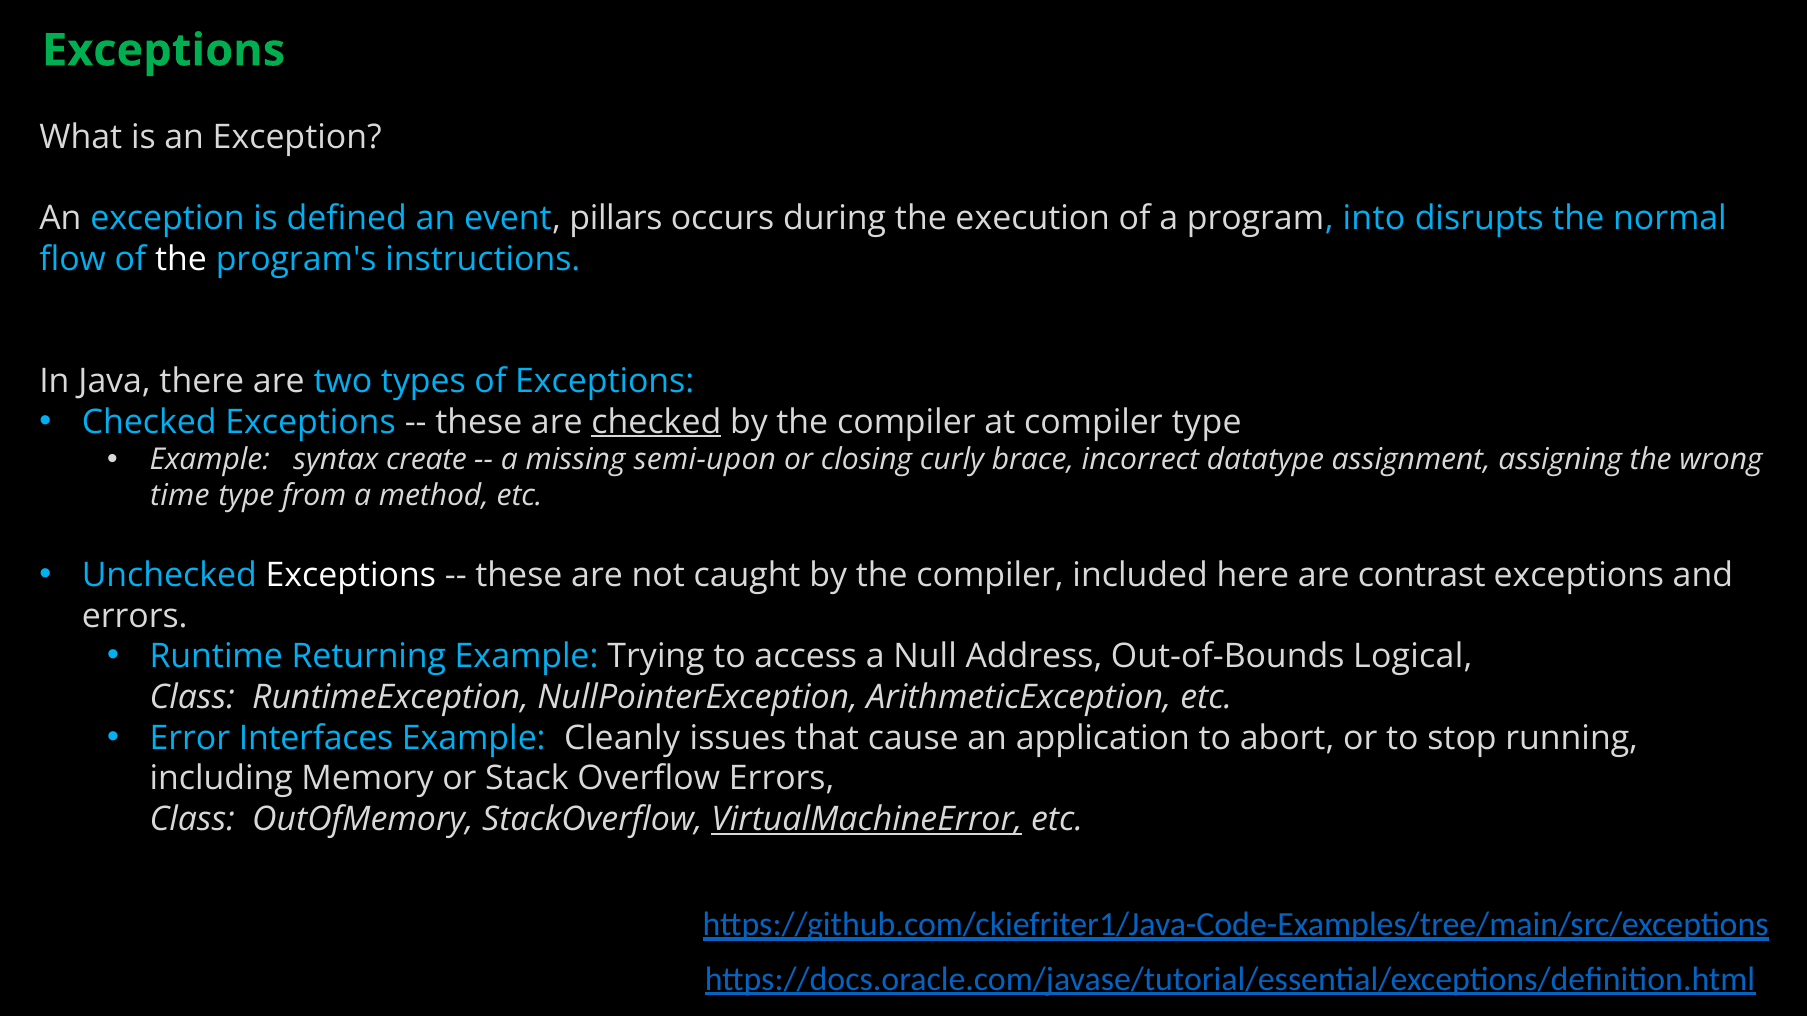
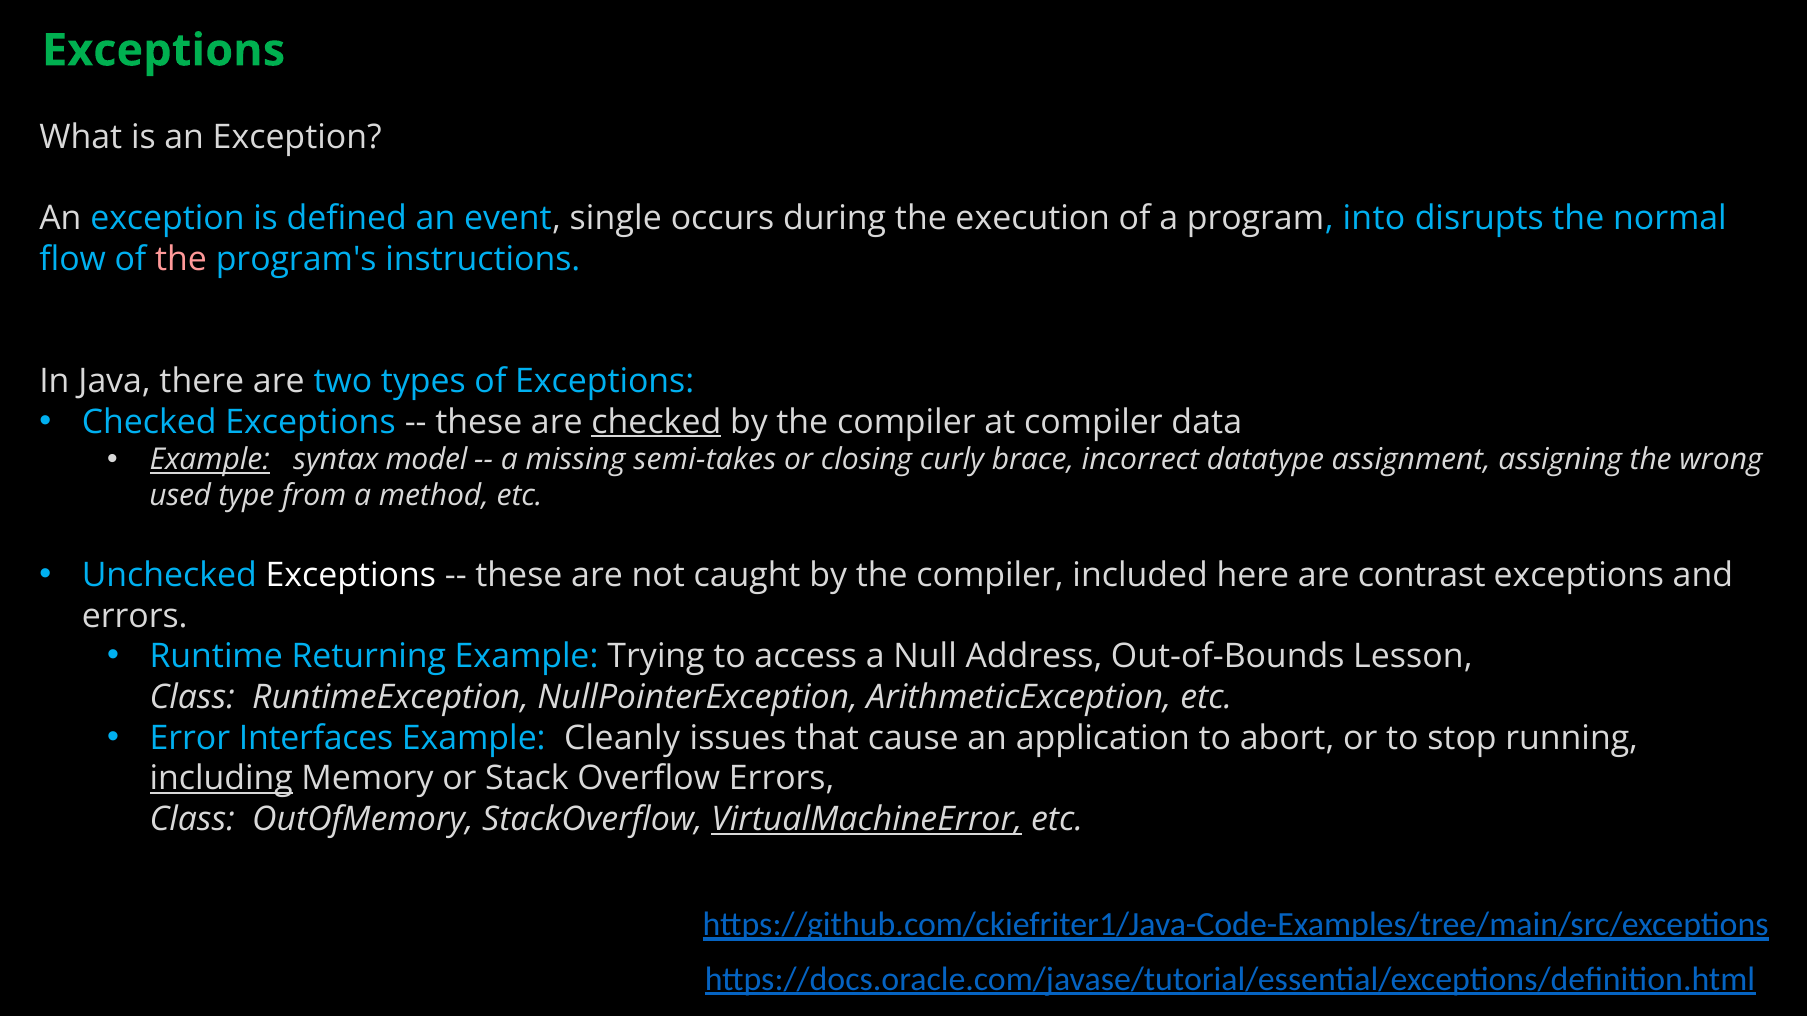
pillars: pillars -> single (616, 219)
the colour: white -> pink (181, 259)
compiler type: type -> data (1207, 422)
Example underline: none -> present (210, 460)
create: create -> model (426, 460)
semi-upon: semi-upon -> semi-takes (705, 460)
time: time -> used (180, 496)
Logical: Logical -> Lesson (1413, 657)
including underline: none -> present (221, 779)
